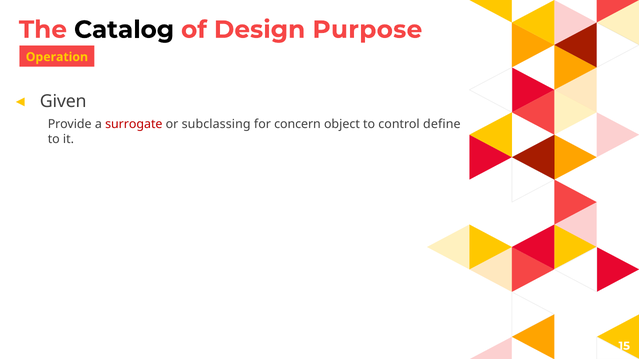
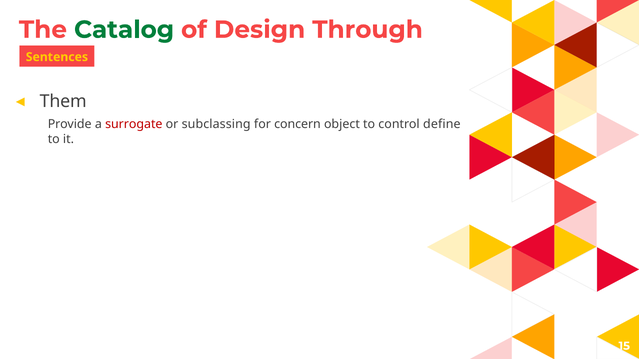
Catalog colour: black -> green (124, 30)
Purpose: Purpose -> Through (368, 30)
Operation: Operation -> Sentences (57, 57)
Given: Given -> Them (63, 101)
